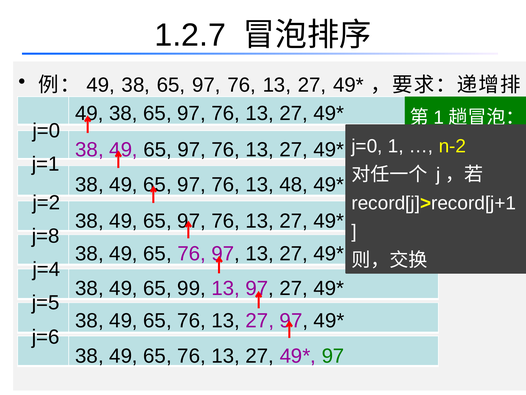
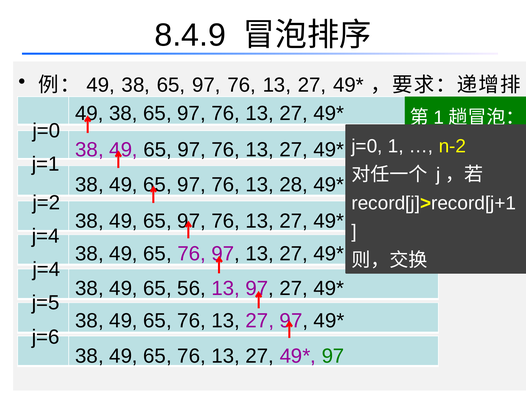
1.2.7: 1.2.7 -> 8.4.9 (190, 35)
48: 48 -> 28 (294, 185)
j=8: j=8 -> j=4 (46, 236)
99: 99 -> 56 (192, 288)
